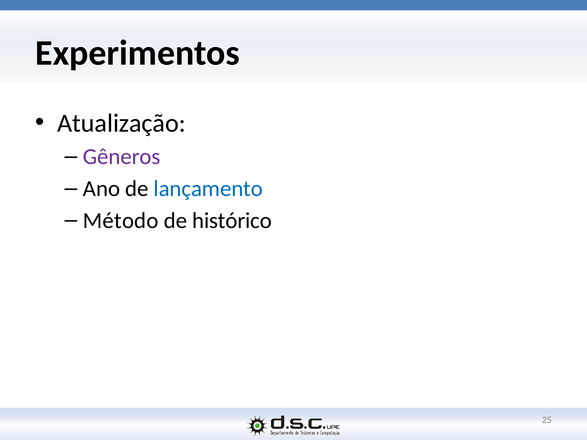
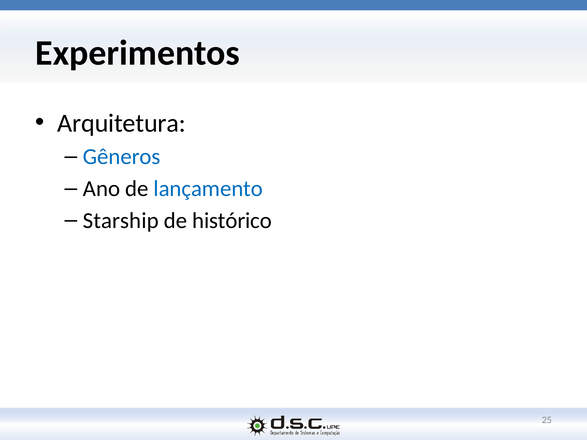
Atualização: Atualização -> Arquitetura (122, 123)
Gêneros colour: purple -> blue (122, 157)
Método: Método -> Starship (121, 221)
